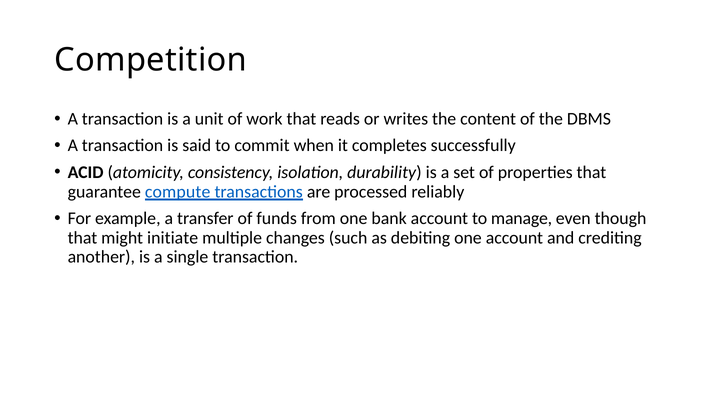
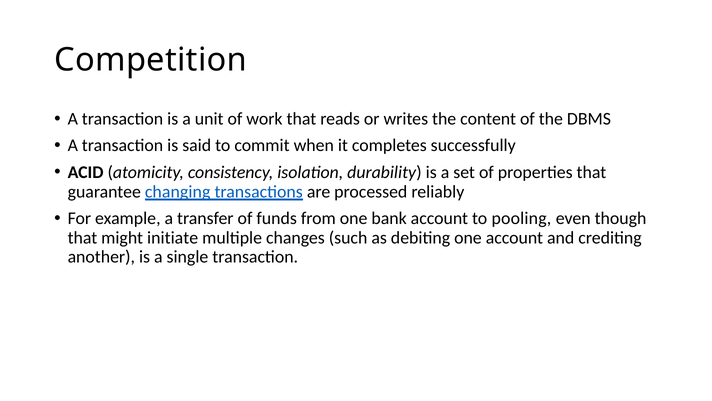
compute: compute -> changing (178, 192)
manage: manage -> pooling (521, 218)
